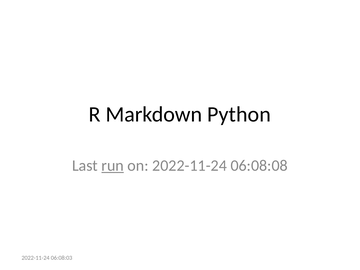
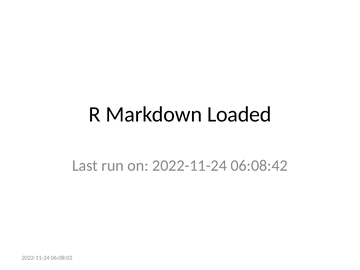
Python: Python -> Loaded (239, 114)
run underline: present -> none (113, 166)
06:08:08: 06:08:08 -> 06:08:42 (259, 166)
